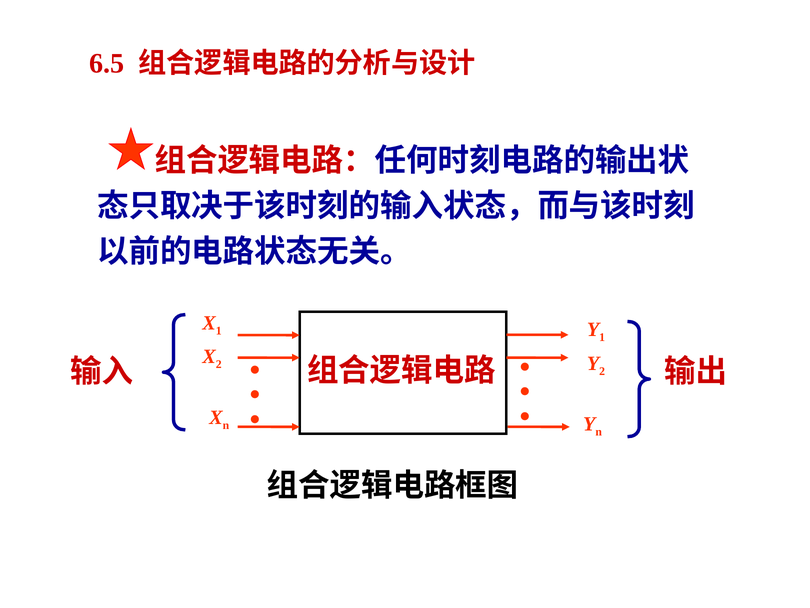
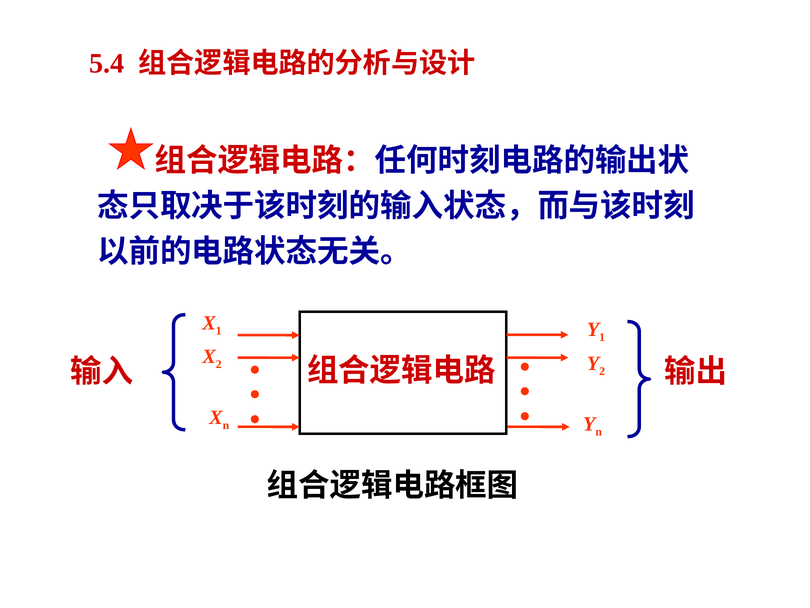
6.5: 6.5 -> 5.4 (107, 63)
